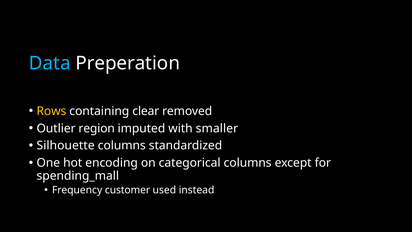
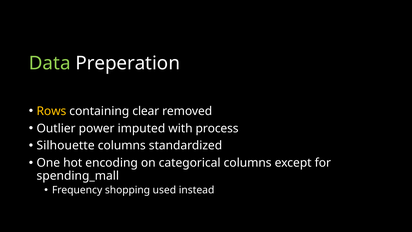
Data colour: light blue -> light green (50, 63)
region: region -> power (97, 128)
smaller: smaller -> process (217, 128)
customer: customer -> shopping (127, 190)
